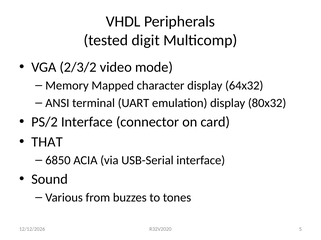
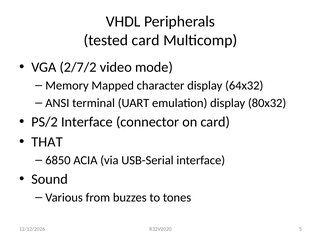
tested digit: digit -> card (146, 40)
2/3/2: 2/3/2 -> 2/7/2 (78, 67)
